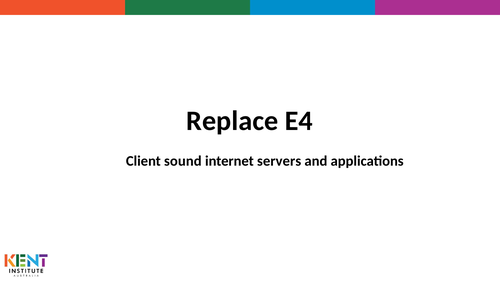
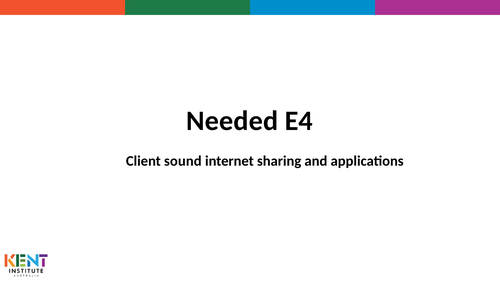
Replace: Replace -> Needed (232, 121)
servers: servers -> sharing (279, 161)
